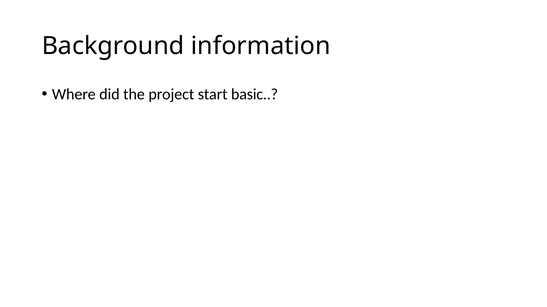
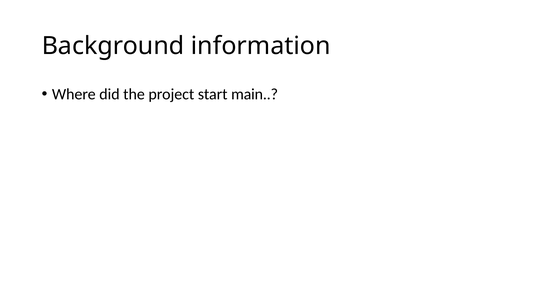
basic: basic -> main (255, 94)
